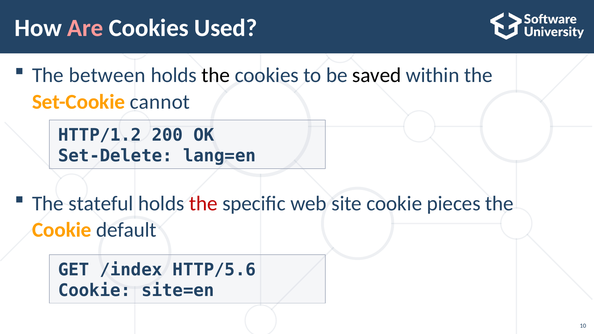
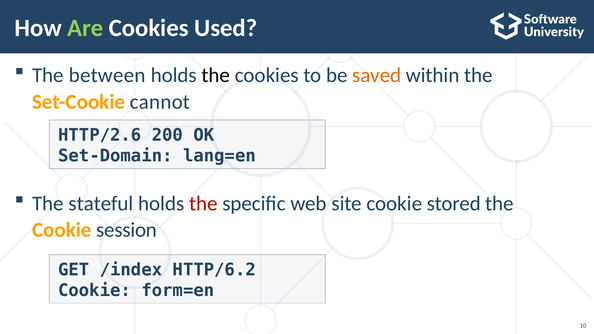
Are colour: pink -> light green (85, 28)
saved colour: black -> orange (377, 75)
HTTP/1.2: HTTP/1.2 -> HTTP/2.6 (100, 135)
Set-Delete: Set-Delete -> Set-Domain (115, 156)
pieces: pieces -> stored (454, 204)
default: default -> session (127, 230)
HTTP/5.6: HTTP/5.6 -> HTTP/6.2 (214, 270)
site=en: site=en -> form=en (178, 291)
